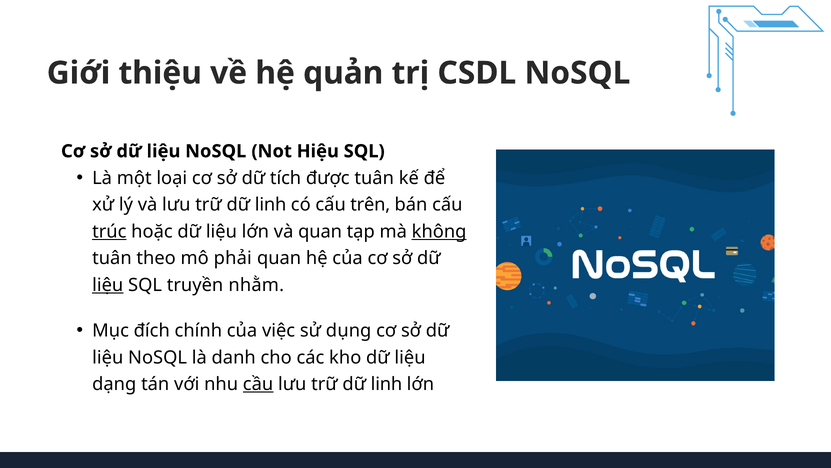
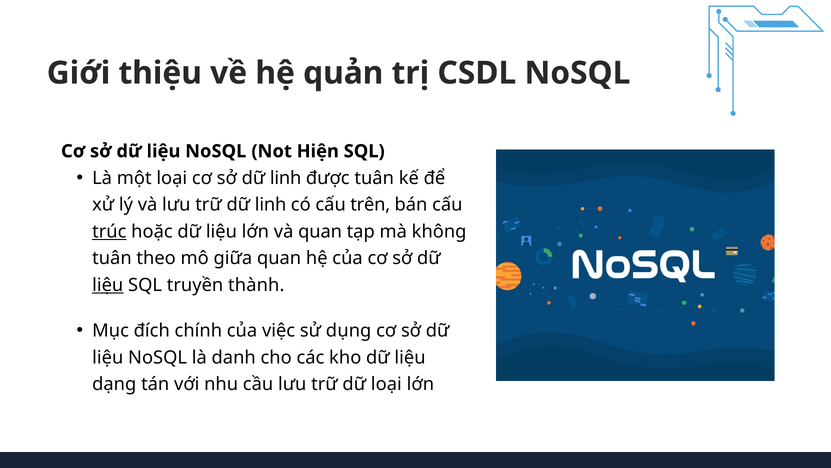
Hiệu: Hiệu -> Hiện (318, 151)
sở dữ tích: tích -> linh (286, 178)
không underline: present -> none (439, 231)
phải: phải -> giữa (233, 258)
nhằm: nhằm -> thành (256, 285)
cầu underline: present -> none (258, 384)
linh: linh -> loại (386, 384)
